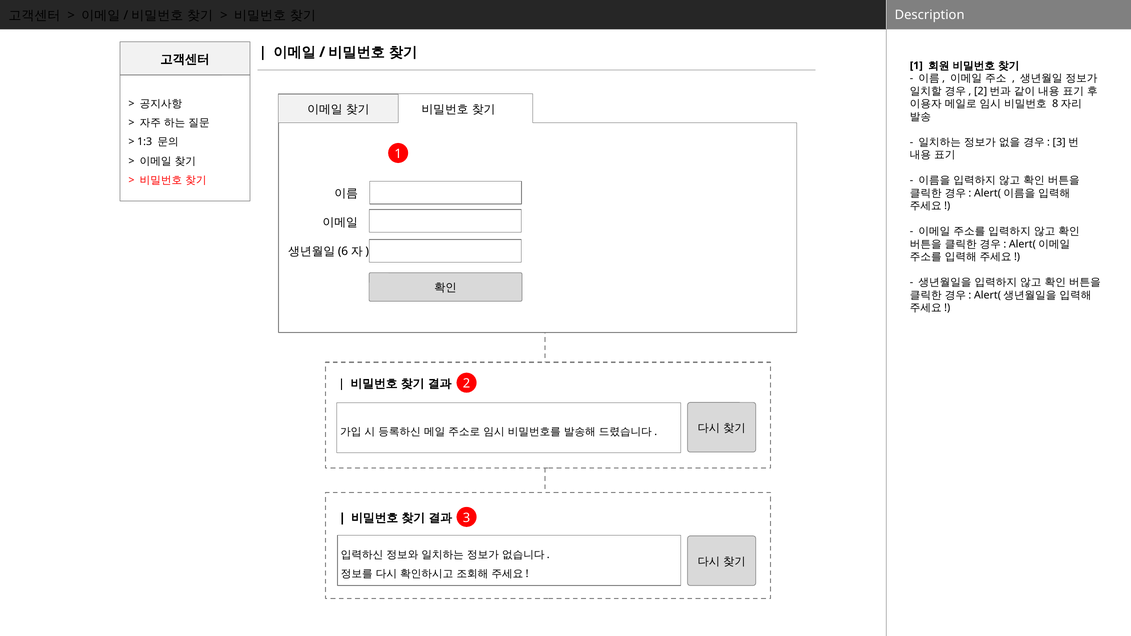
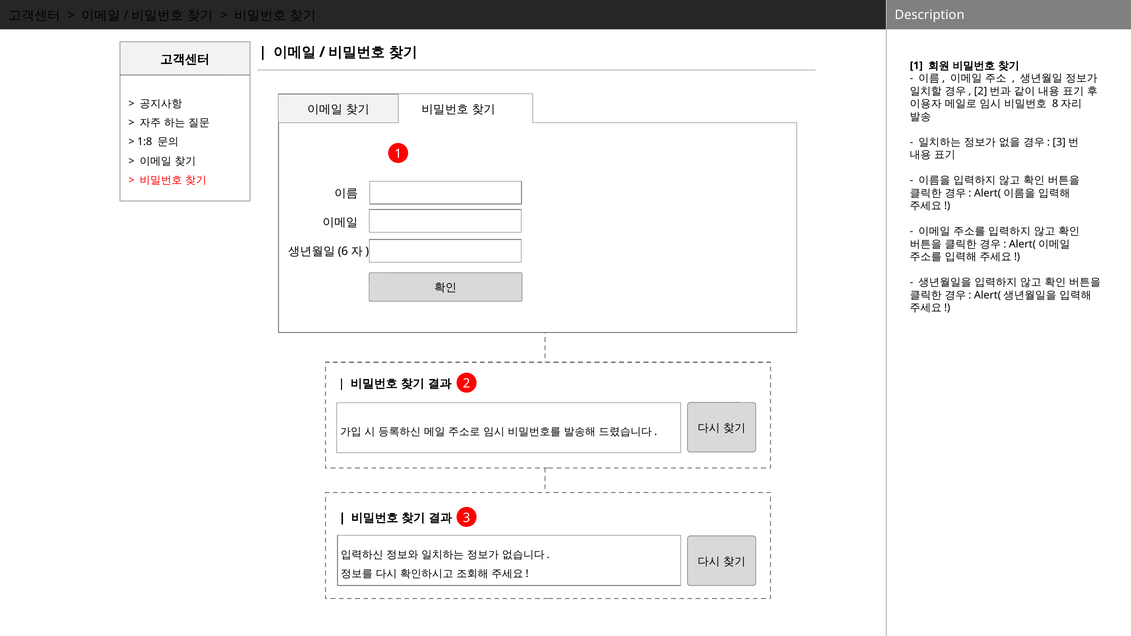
1:3: 1:3 -> 1:8 (145, 142)
